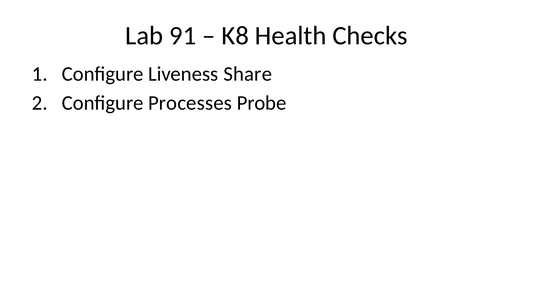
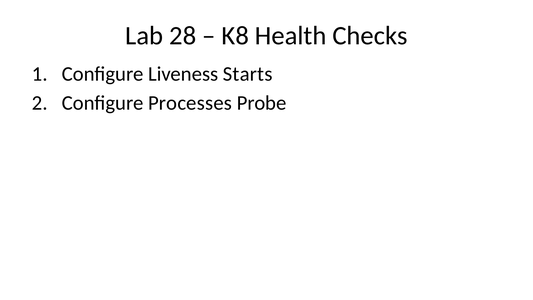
91: 91 -> 28 (183, 36)
Share: Share -> Starts (248, 74)
